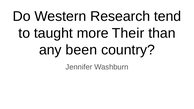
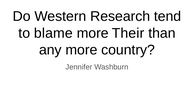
taught: taught -> blame (53, 33)
any been: been -> more (81, 50)
